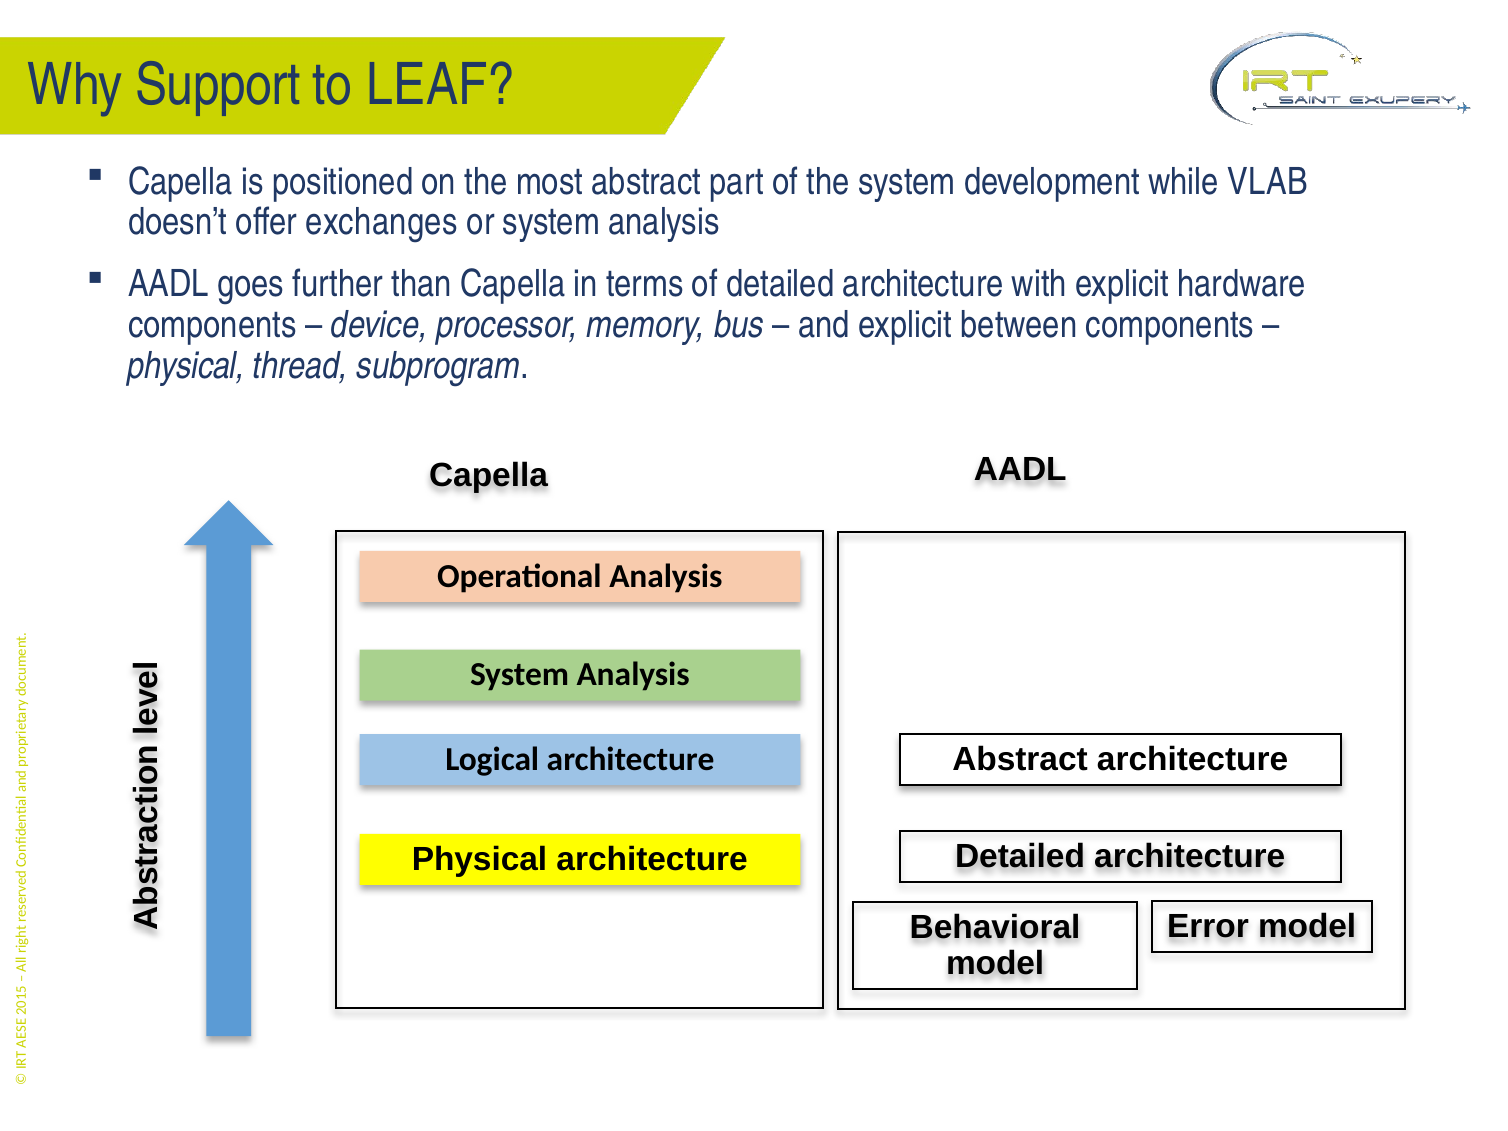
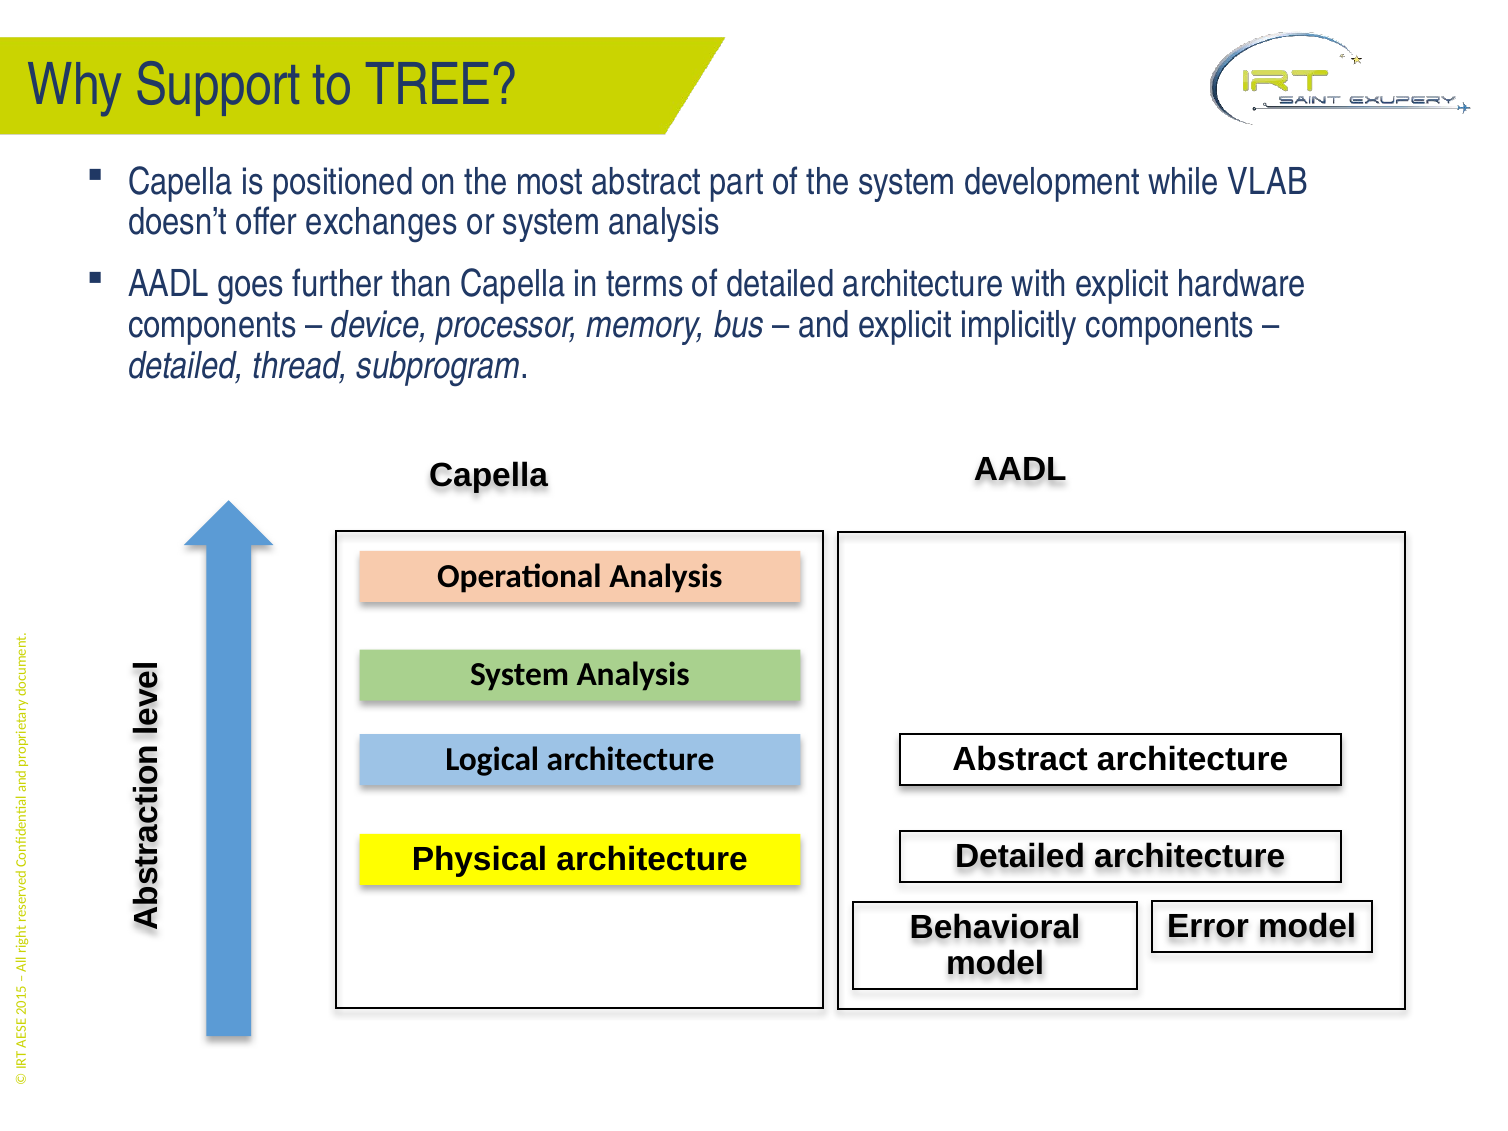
LEAF: LEAF -> TREE (442, 85)
between: between -> implicitly (1019, 325)
physical: physical -> detailed (186, 366)
